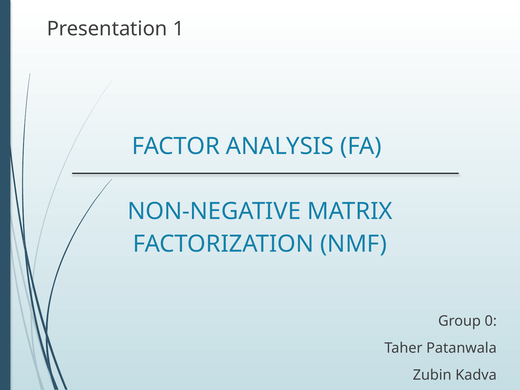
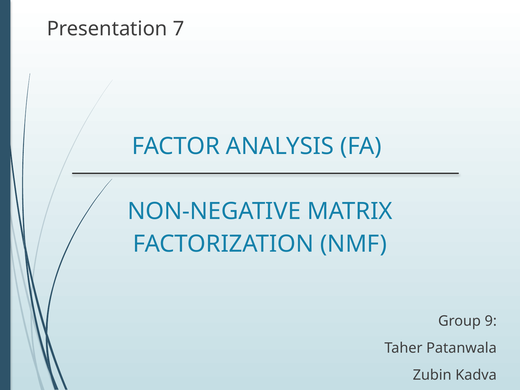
1: 1 -> 7 (179, 29)
0: 0 -> 9 (491, 321)
